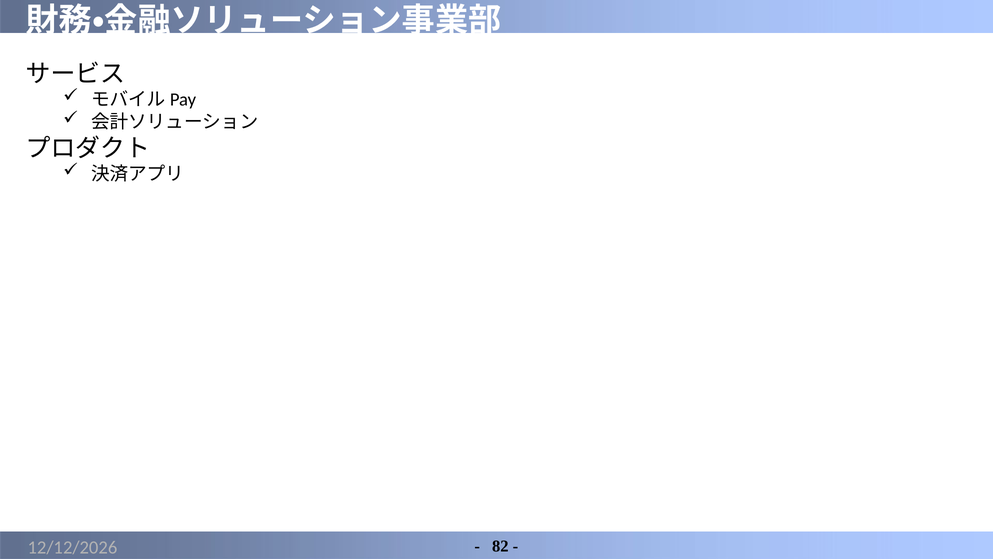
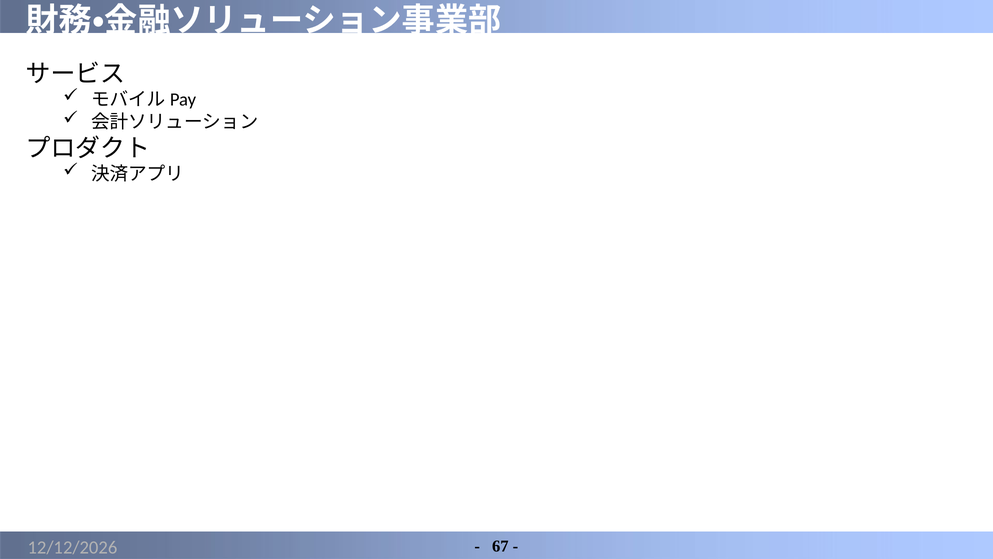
82: 82 -> 67 (500, 546)
